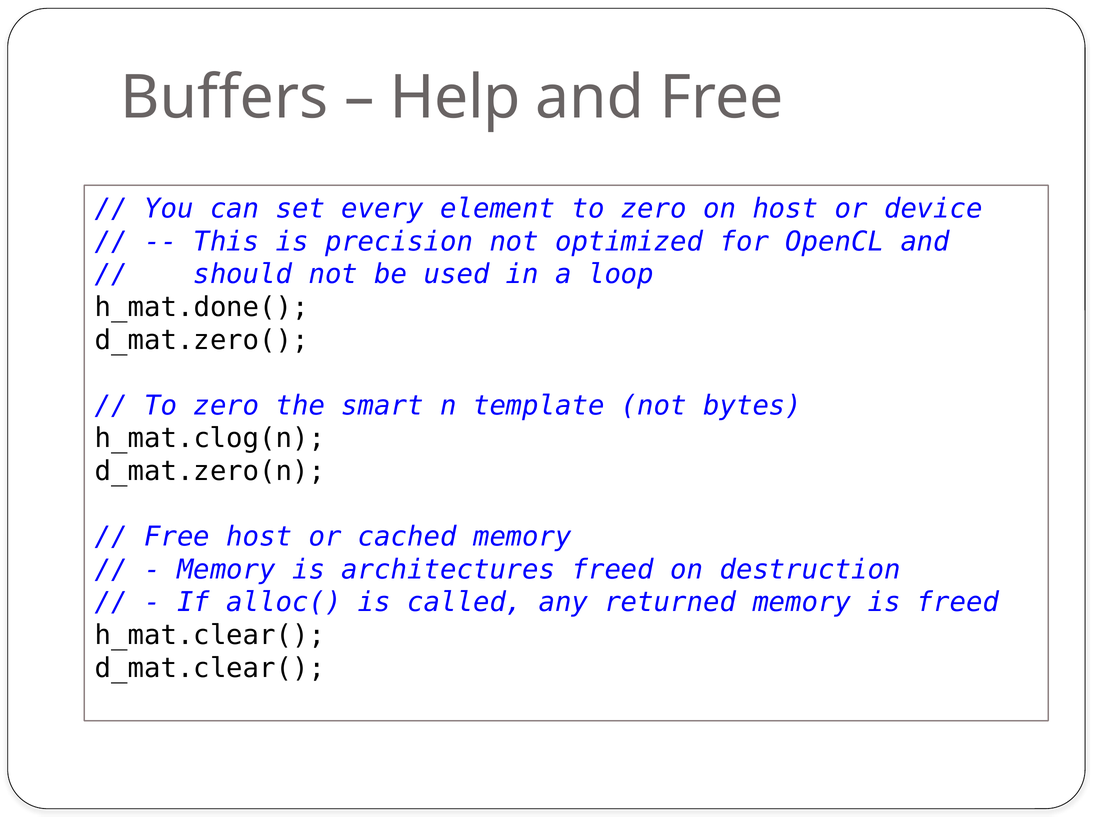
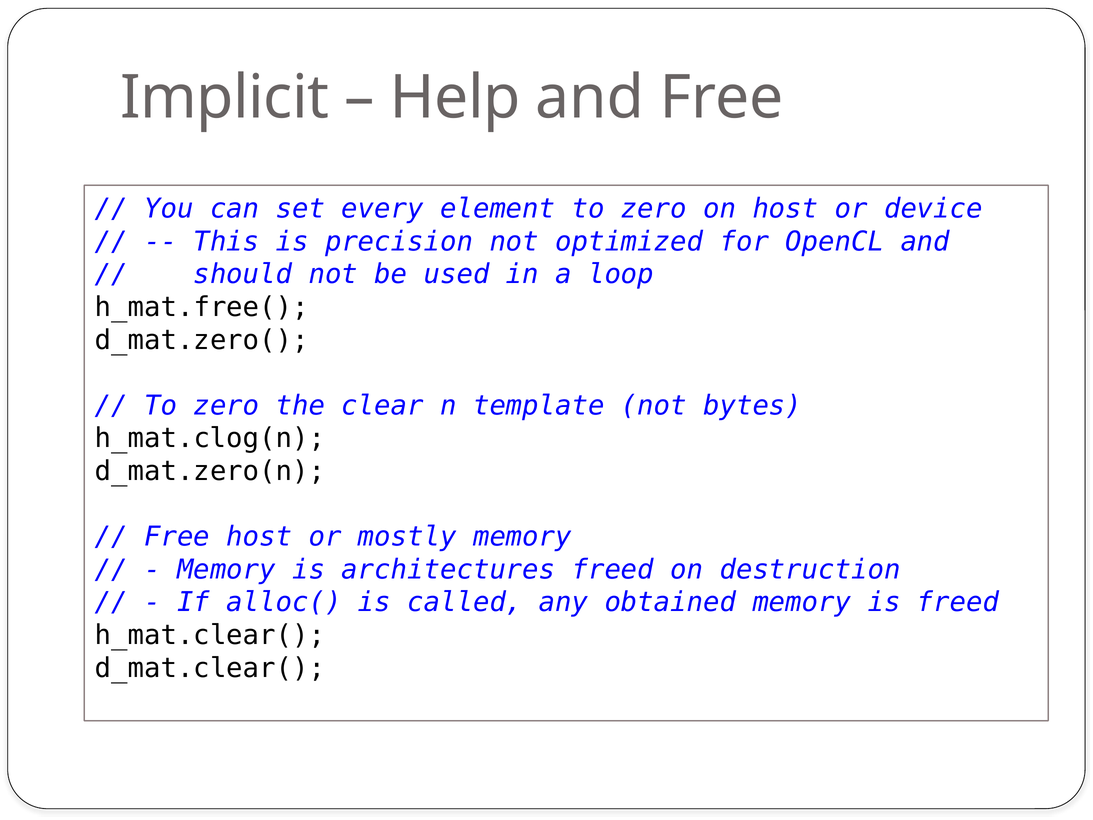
Buffers: Buffers -> Implicit (225, 97)
h_mat.done(: h_mat.done( -> h_mat.free( (202, 307)
smart: smart -> clear (383, 405)
cached: cached -> mostly (407, 537)
returned: returned -> obtained (670, 602)
